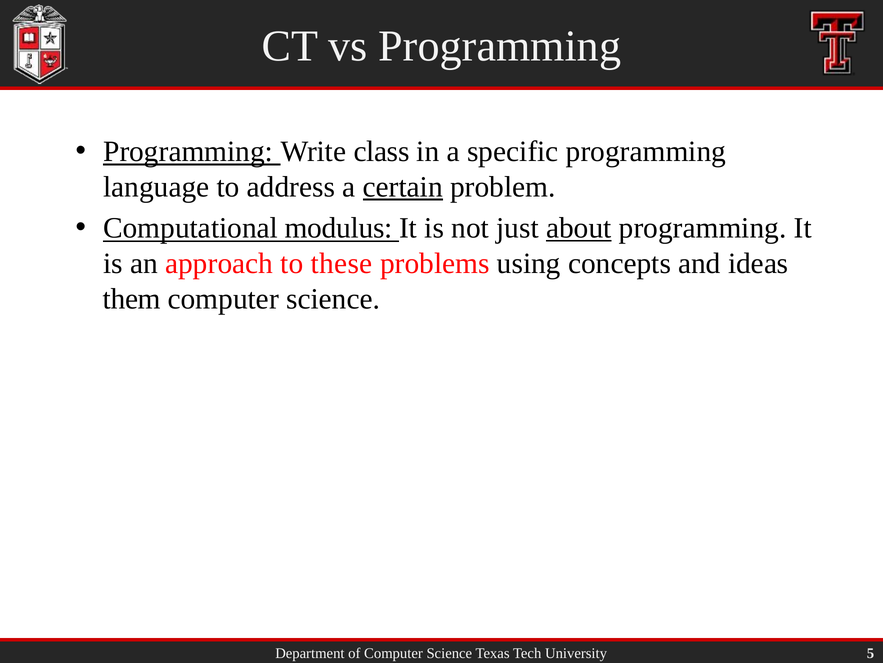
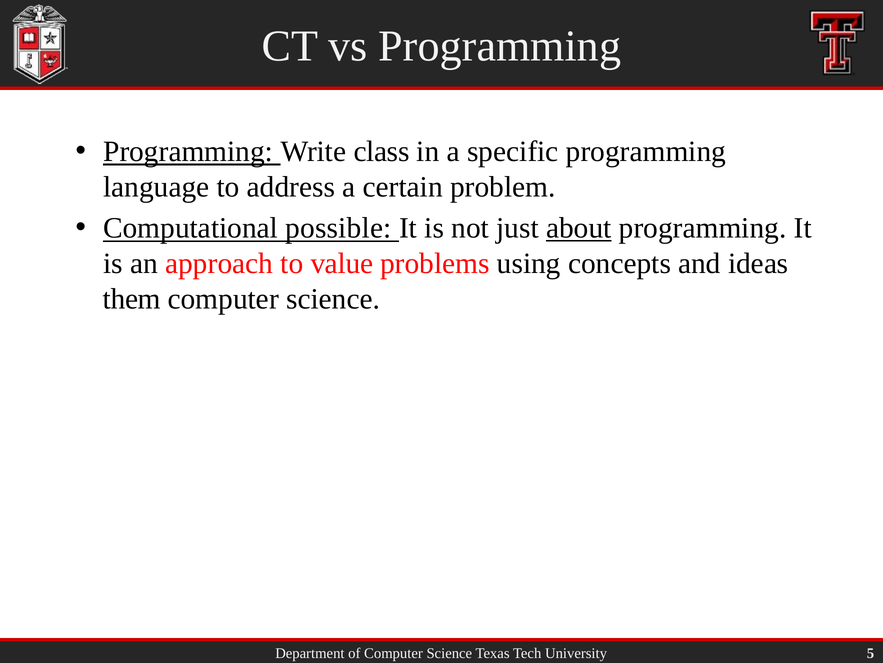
certain underline: present -> none (403, 187)
modulus: modulus -> possible (338, 228)
these: these -> value (342, 263)
